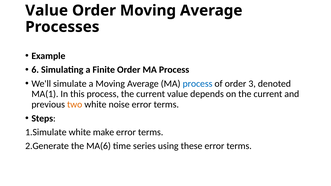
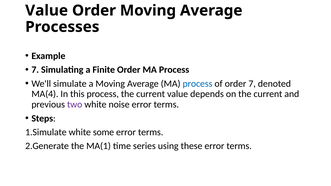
6: 6 -> 7 (35, 70)
order 3: 3 -> 7 (252, 84)
MA(1: MA(1 -> MA(4 (45, 94)
two colour: orange -> purple (75, 105)
make: make -> some (104, 132)
MA(6: MA(6 -> MA(1 (99, 146)
